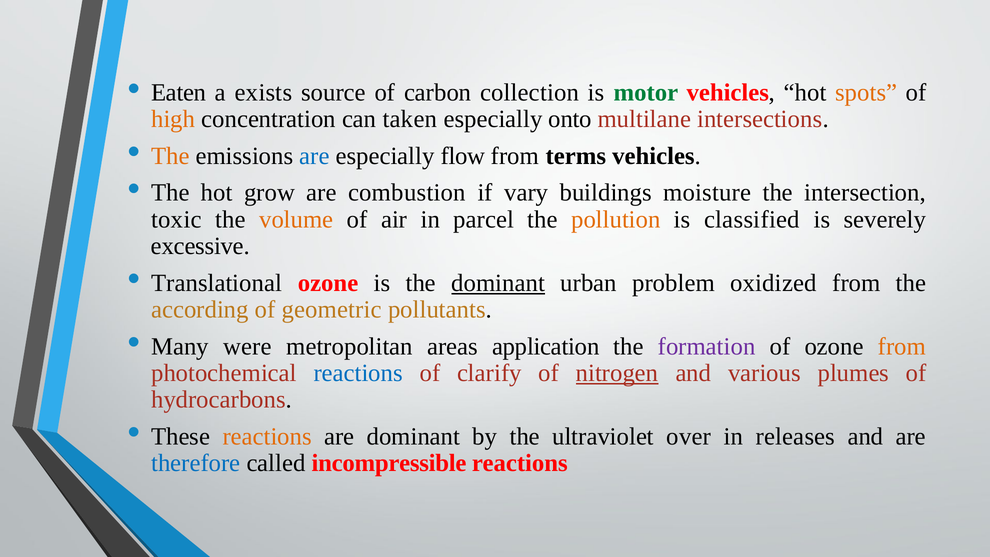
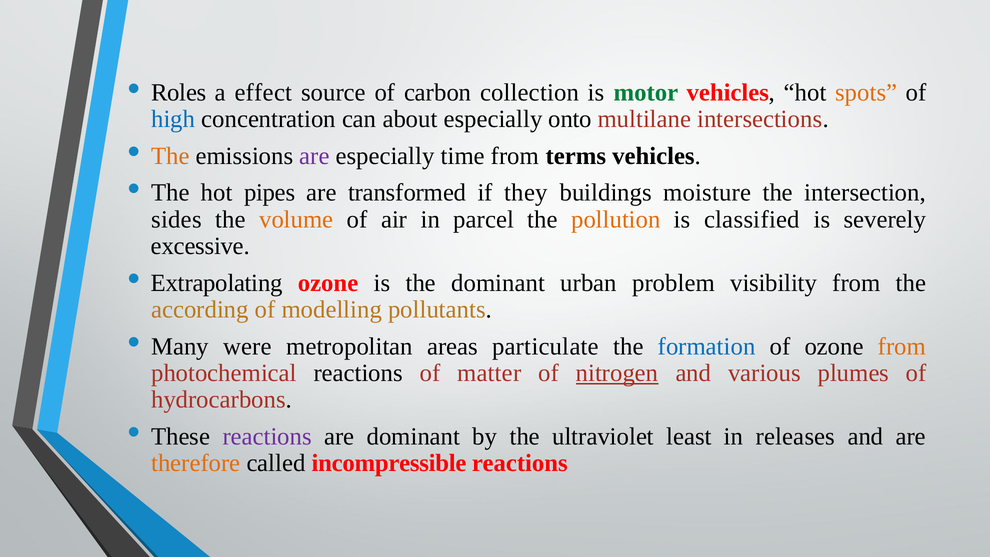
Eaten: Eaten -> Roles (179, 93)
exists: exists -> effect (263, 93)
high colour: orange -> blue (173, 119)
taken: taken -> about (410, 119)
are colour: blue -> purple (315, 156)
flow: flow -> time (463, 156)
grow: grow -> pipes (270, 193)
combustion: combustion -> transformed (407, 193)
vary: vary -> they (526, 193)
toxic: toxic -> sides (176, 219)
Translational: Translational -> Extrapolating (217, 283)
dominant underline: present -> none (498, 283)
oxidized: oxidized -> visibility (774, 283)
geometric: geometric -> modelling (332, 310)
application: application -> particulate (545, 346)
formation colour: purple -> blue (707, 346)
reactions colour: blue -> black (358, 373)
clarify: clarify -> matter (489, 373)
reactions colour: orange -> purple (267, 436)
over: over -> least (689, 436)
therefore colour: blue -> orange (196, 463)
